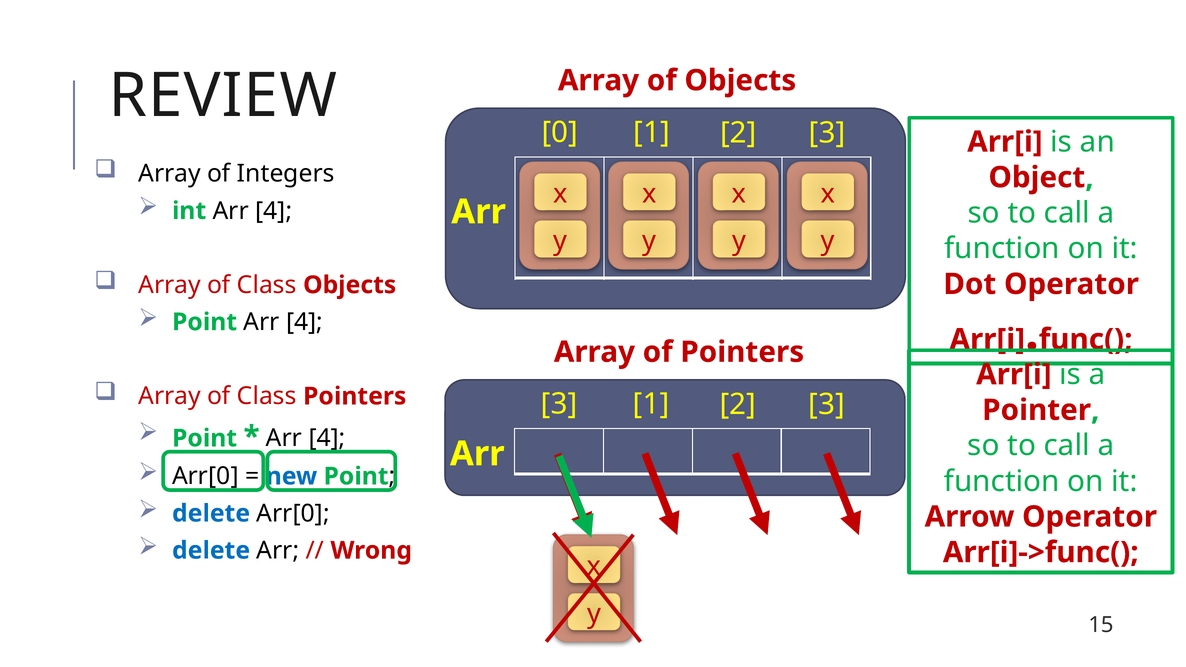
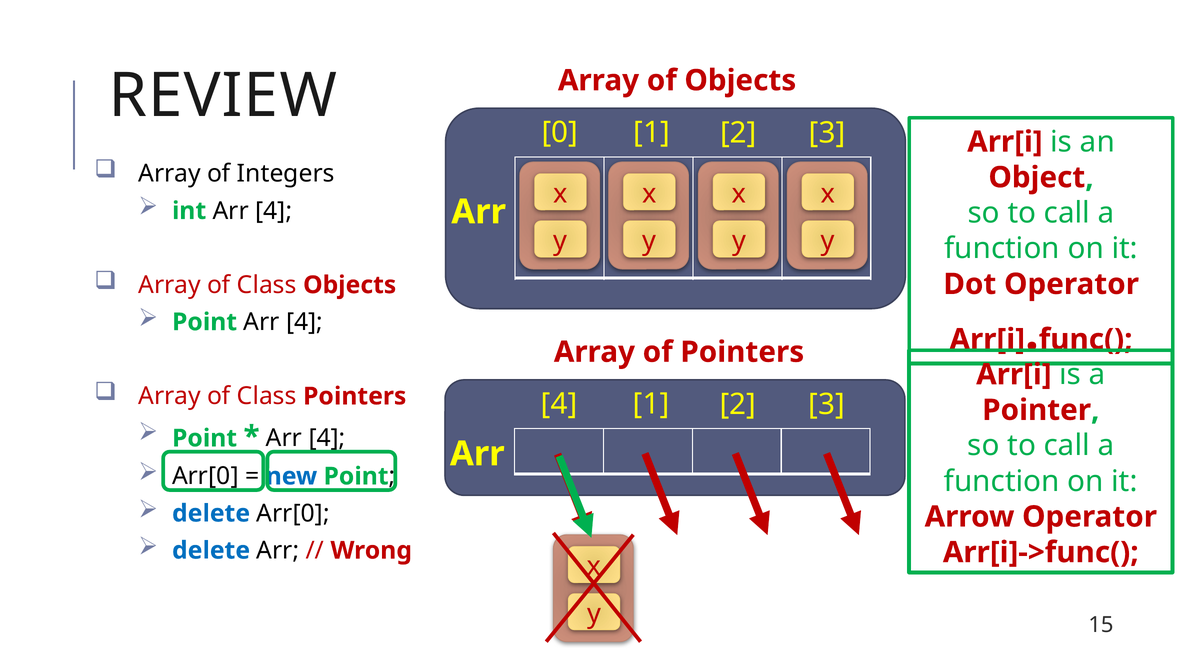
3: 3 -> 4 (559, 404)
